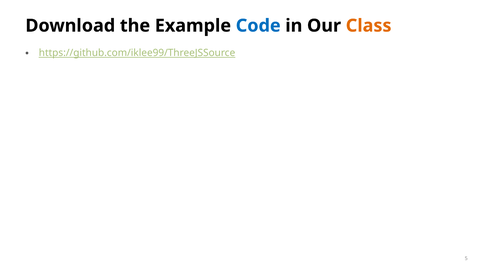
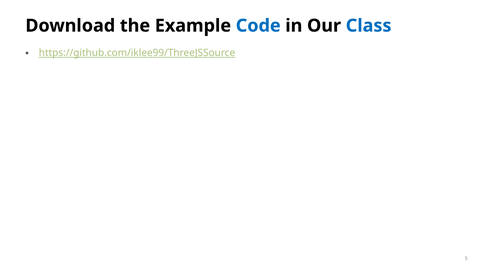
Class colour: orange -> blue (369, 26)
